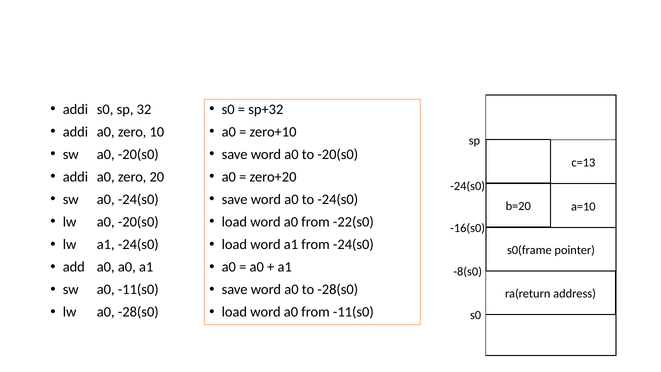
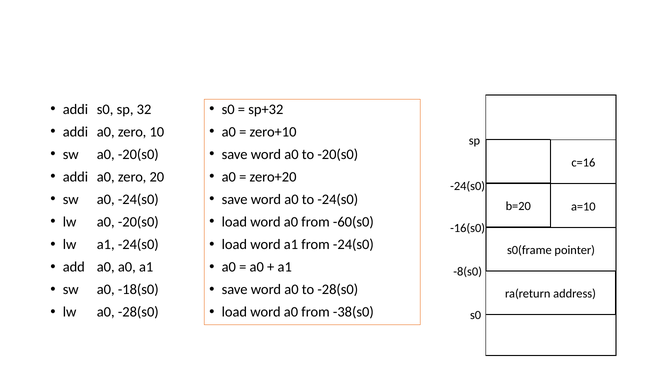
c=13: c=13 -> c=16 (583, 162)
-22(s0: -22(s0 -> -60(s0 (353, 222)
a0 -11(s0: -11(s0 -> -18(s0 (138, 289)
from -11(s0: -11(s0 -> -38(s0 (353, 312)
